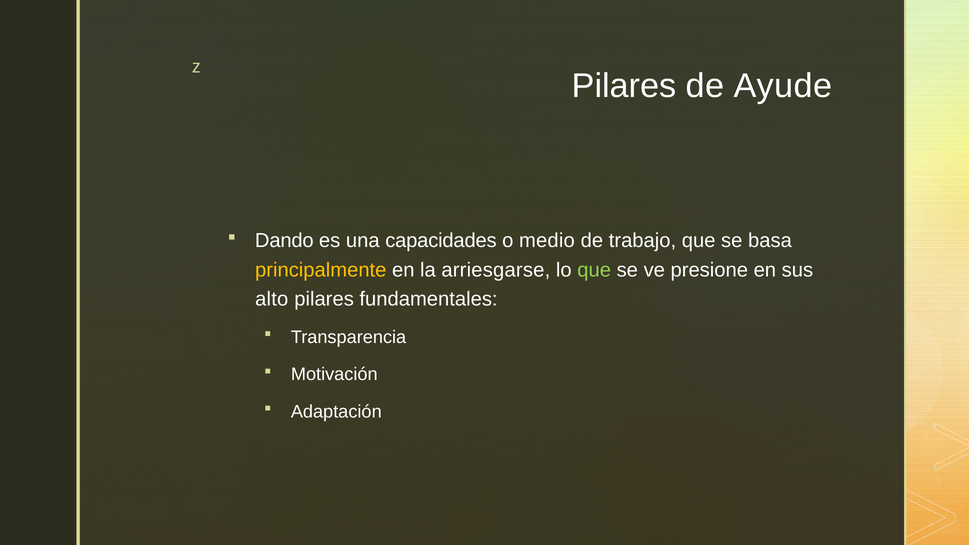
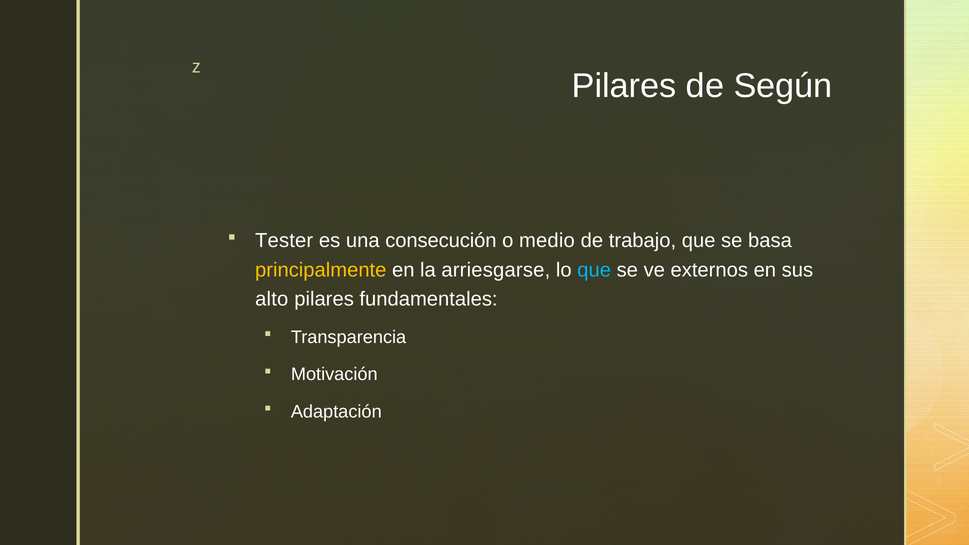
Ayude: Ayude -> Según (783, 86)
Dando: Dando -> Tester (284, 241)
capacidades: capacidades -> consecución (441, 241)
que colour: light green -> light blue (594, 270)
presione: presione -> externos (709, 270)
